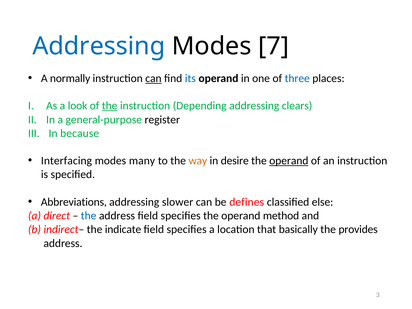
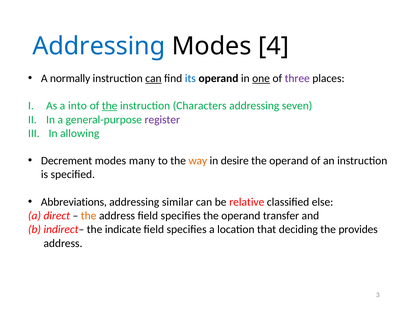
7: 7 -> 4 (274, 46)
one underline: none -> present (261, 78)
three colour: blue -> purple (297, 78)
look: look -> into (77, 106)
Depending: Depending -> Characters (200, 106)
clears: clears -> seven (297, 106)
register colour: black -> purple (162, 120)
because: because -> allowing (80, 133)
Interfacing: Interfacing -> Decrement (67, 161)
operand underline: present -> none (289, 161)
slower: slower -> similar (178, 202)
defines: defines -> relative (247, 202)
the colour: blue -> orange (89, 216)
method: method -> transfer (281, 216)
basically: basically -> deciding (298, 229)
